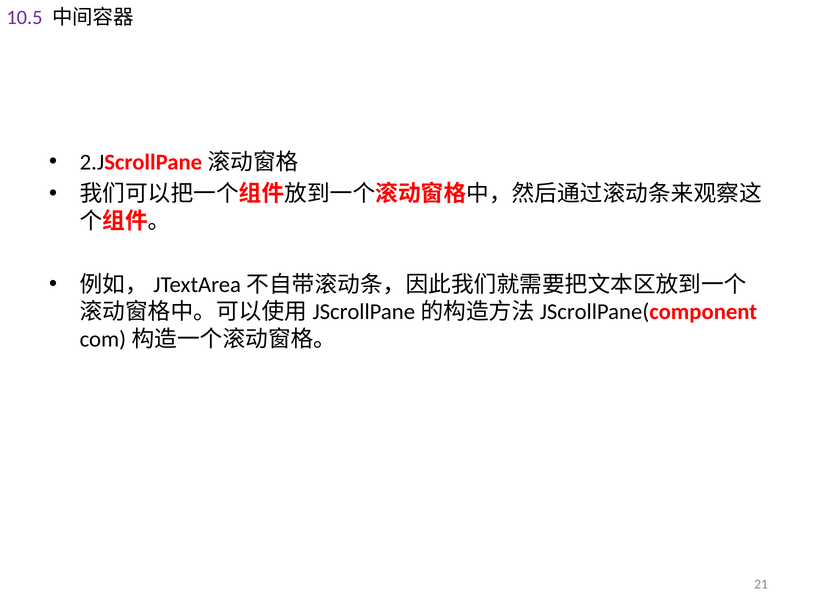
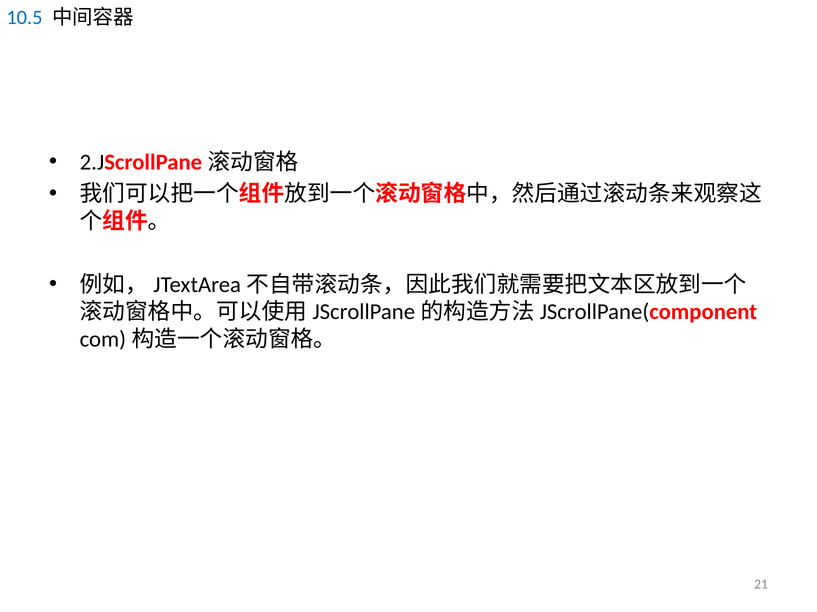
10.5 colour: purple -> blue (24, 18)
